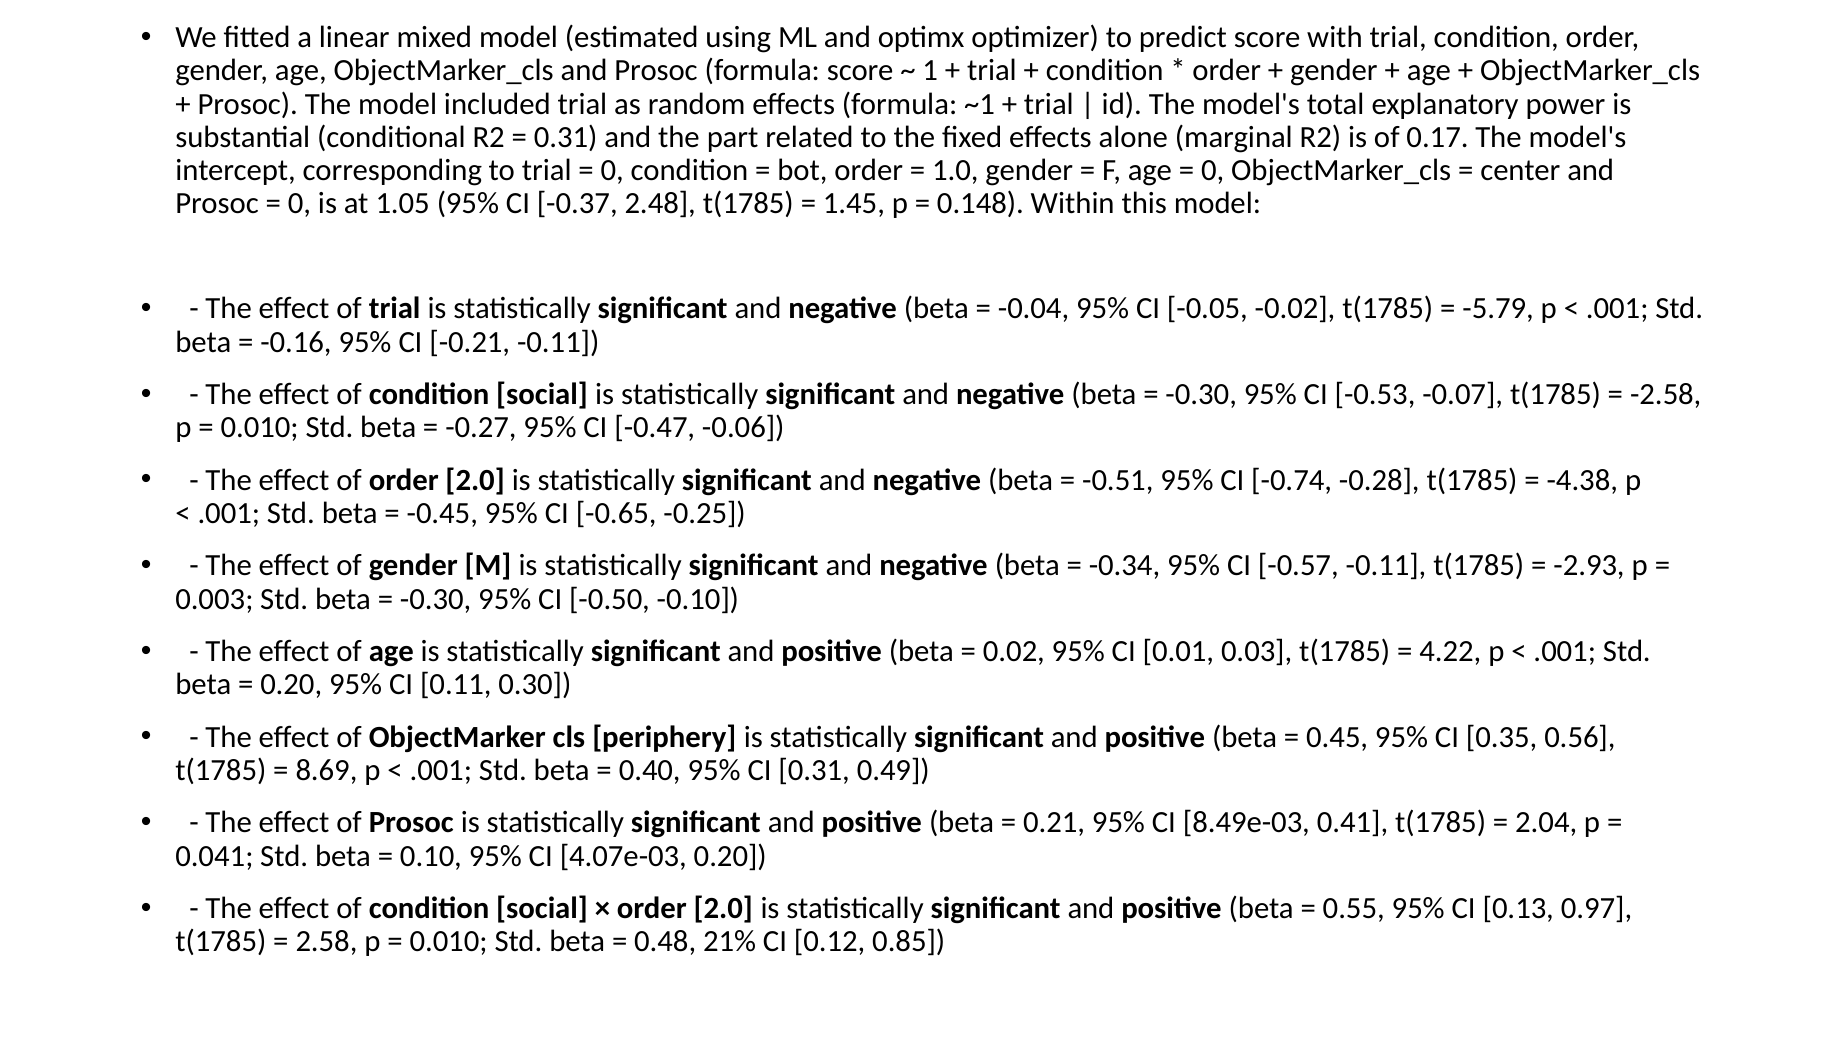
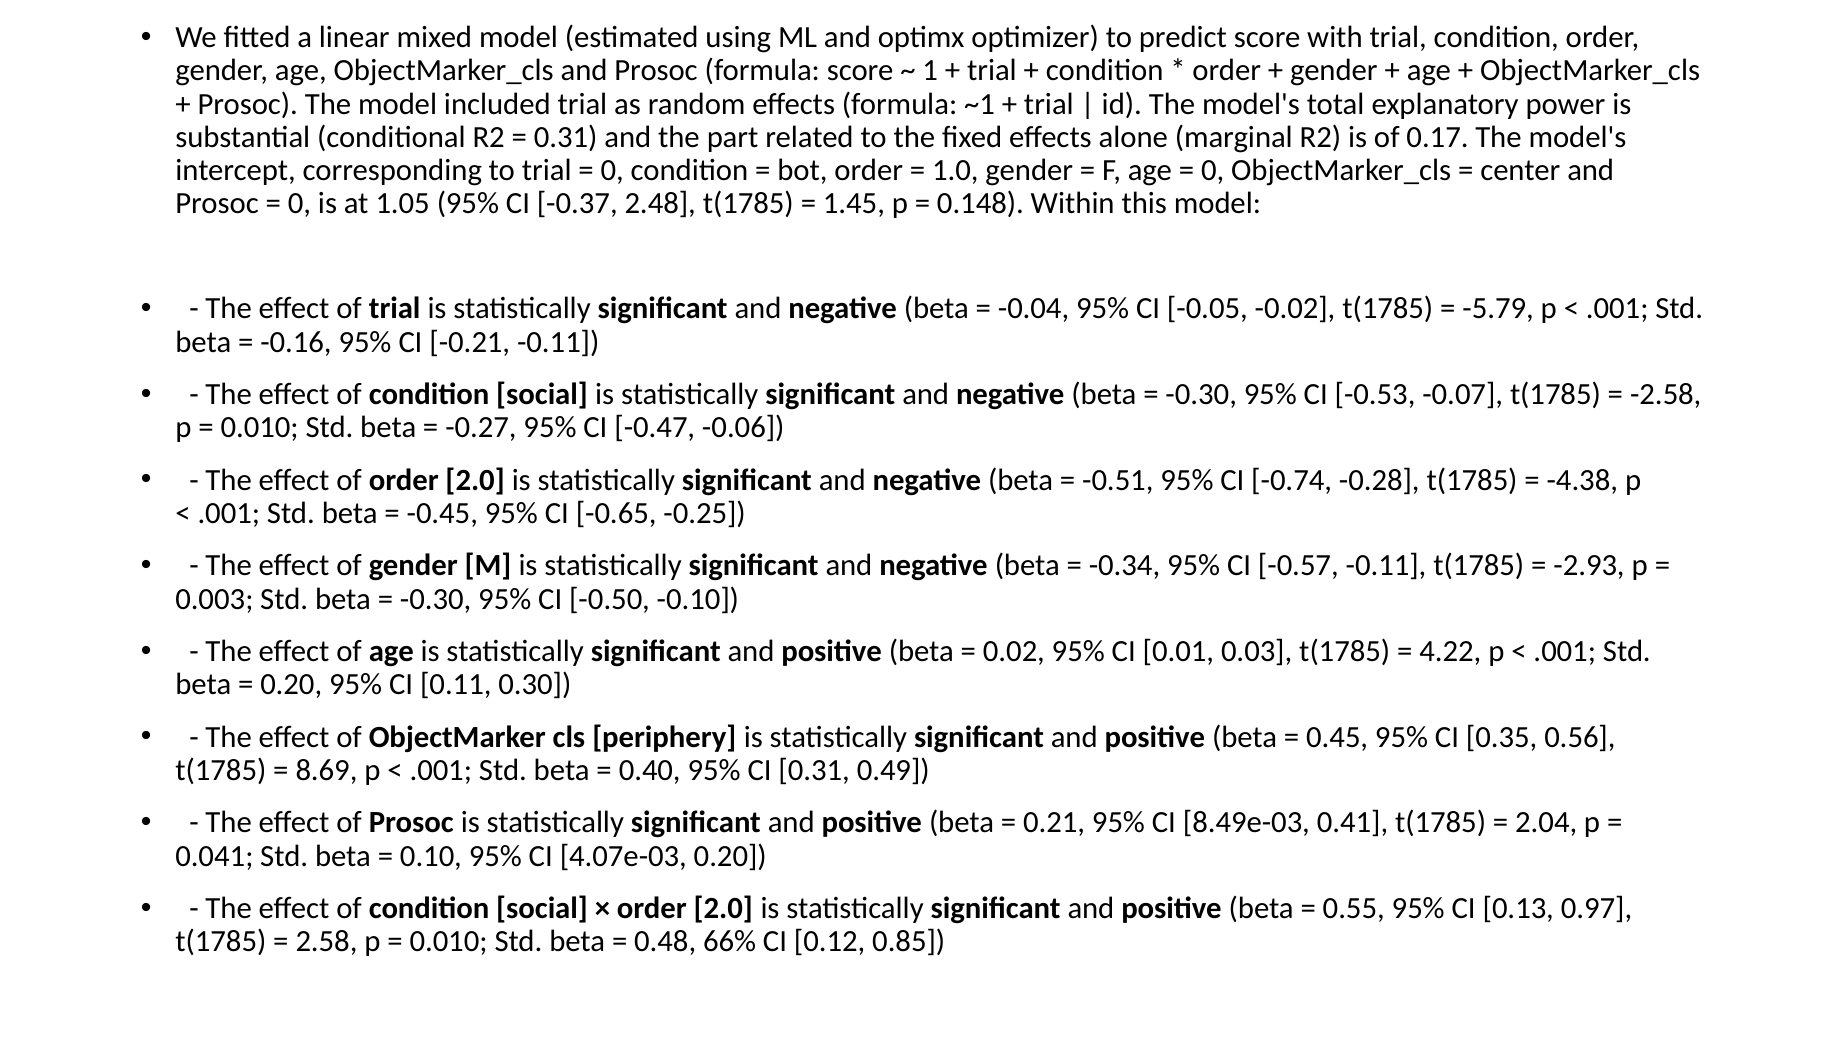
21%: 21% -> 66% (730, 942)
